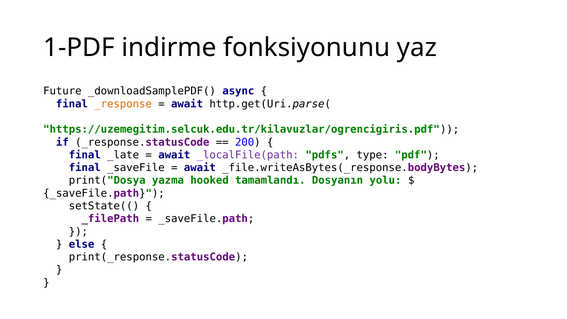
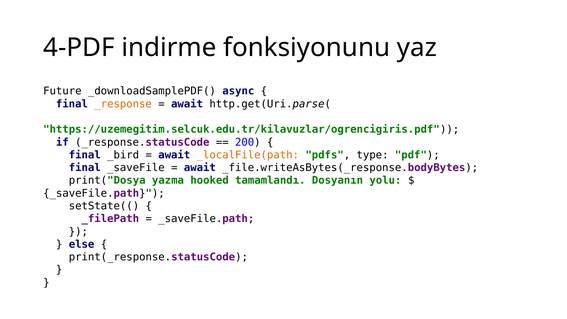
1-PDF: 1-PDF -> 4-PDF (79, 48)
_late: _late -> _bird (123, 155)
_localFile(path colour: purple -> orange (248, 155)
